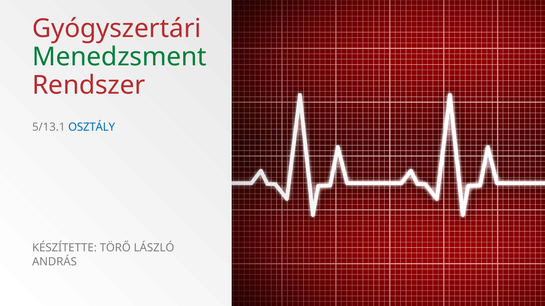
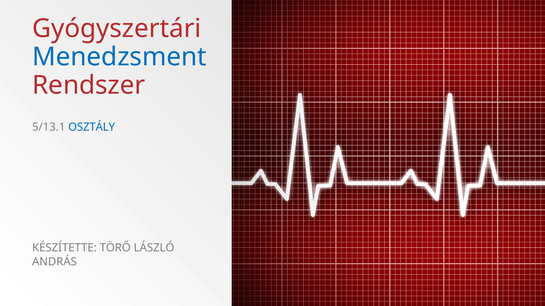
Menedzsment colour: green -> blue (119, 57)
